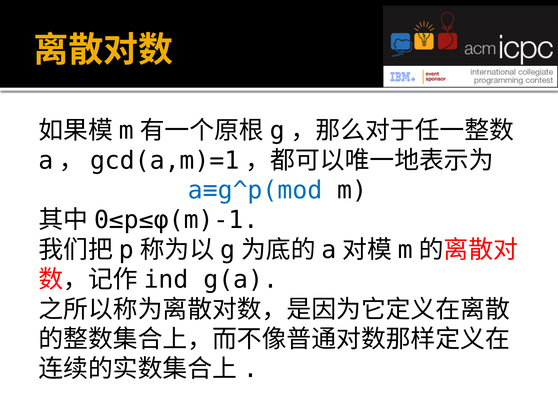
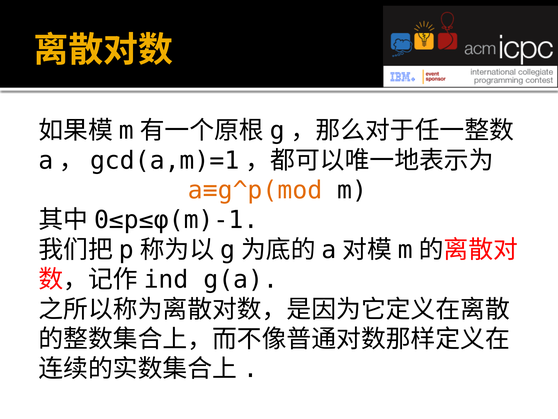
a≡g^p(mod colour: blue -> orange (255, 190)
